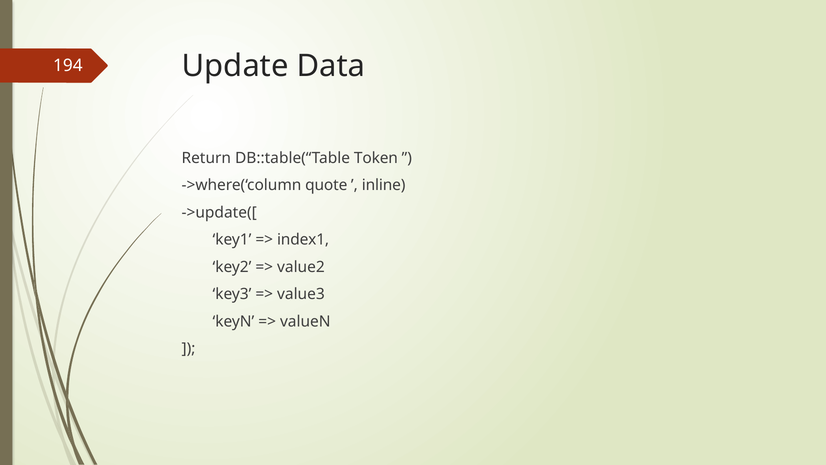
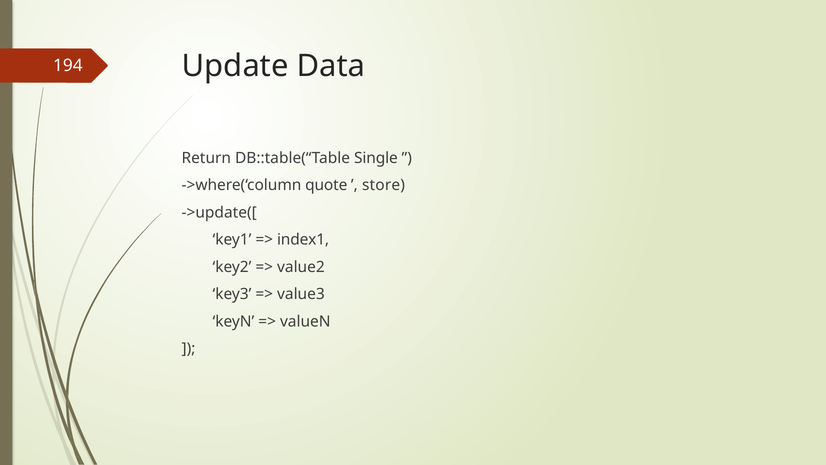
Token: Token -> Single (376, 158)
inline: inline -> store (383, 185)
